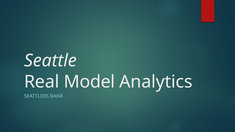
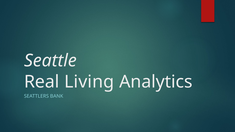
Model: Model -> Living (89, 82)
